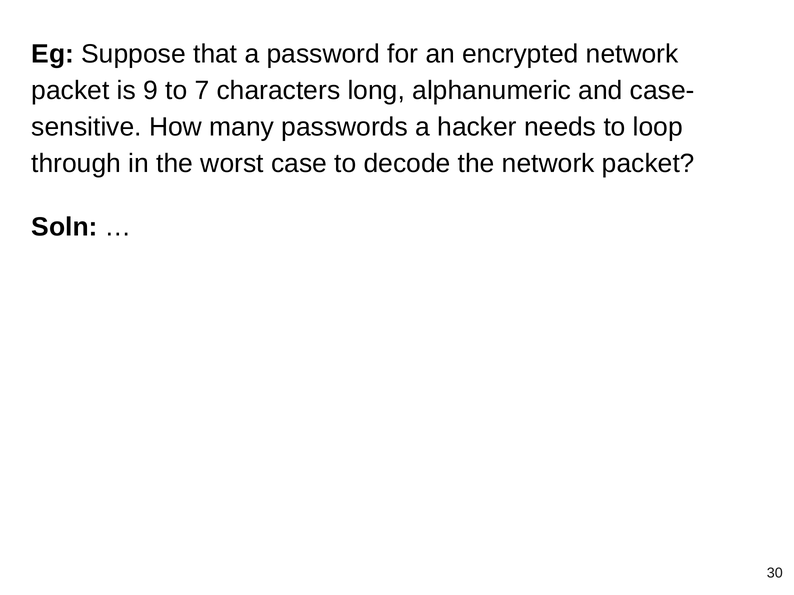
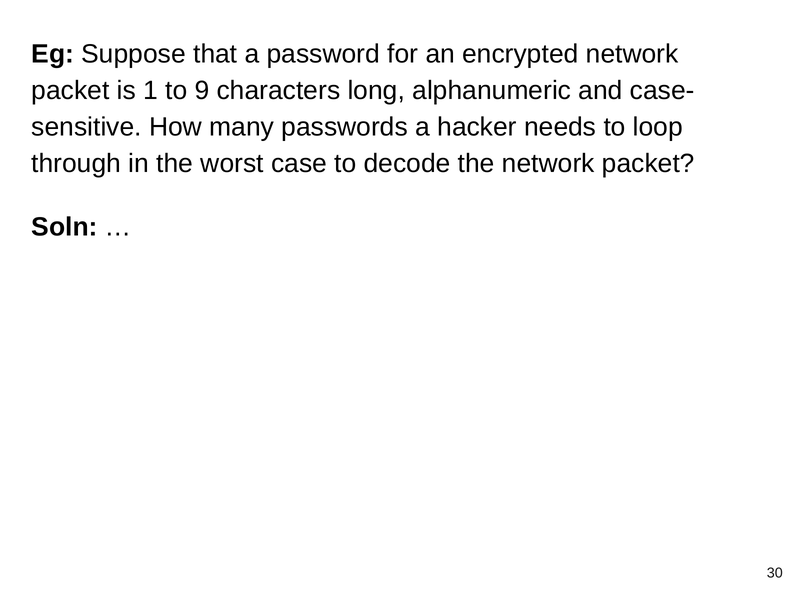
9: 9 -> 1 (151, 90)
7: 7 -> 9 (202, 90)
